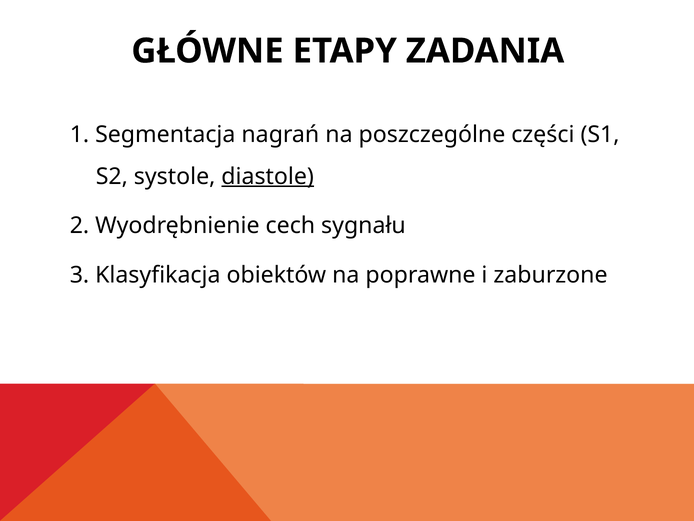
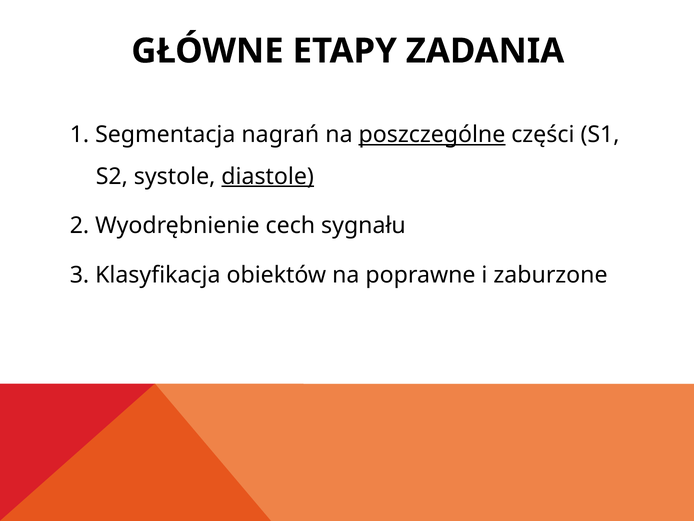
poszczególne underline: none -> present (432, 135)
